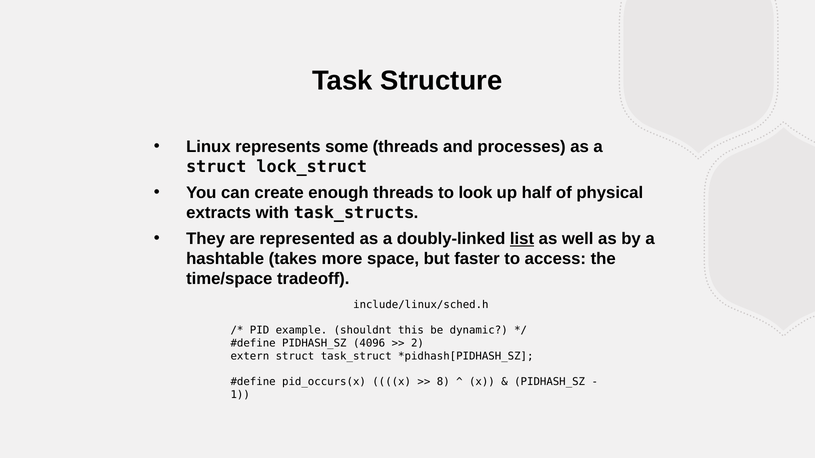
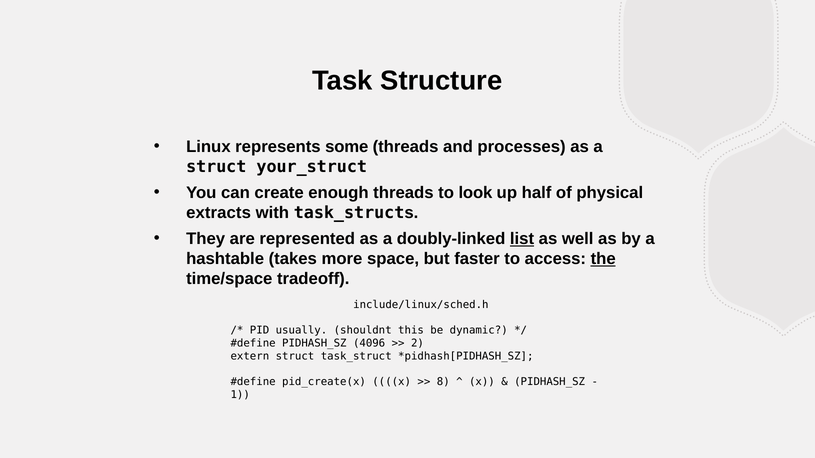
lock_struct: lock_struct -> your_struct (312, 167)
the underline: none -> present (603, 259)
example: example -> usually (301, 331)
pid_occurs(x: pid_occurs(x -> pid_create(x (324, 382)
